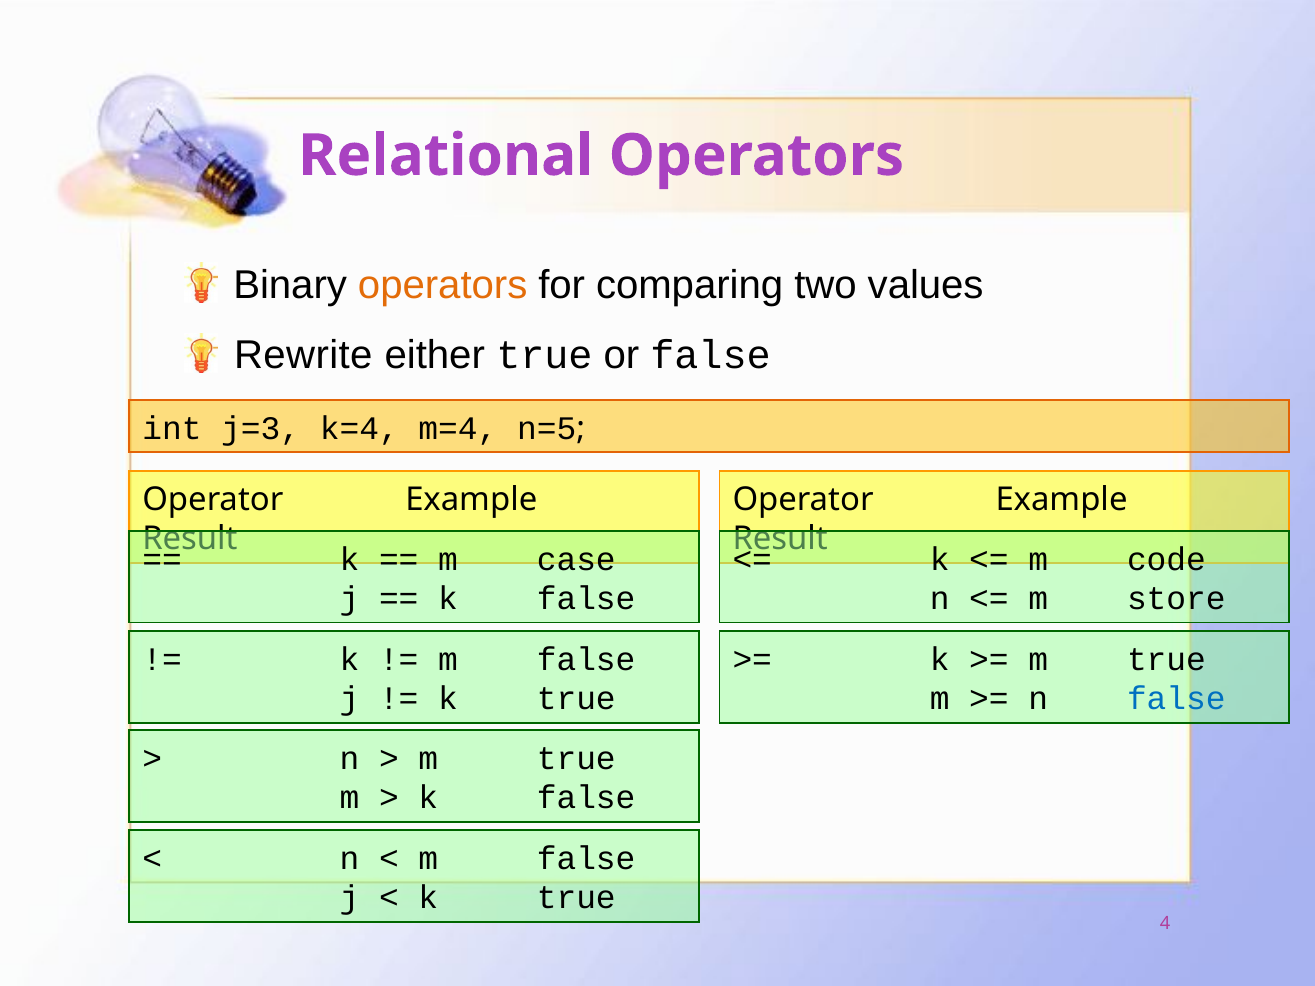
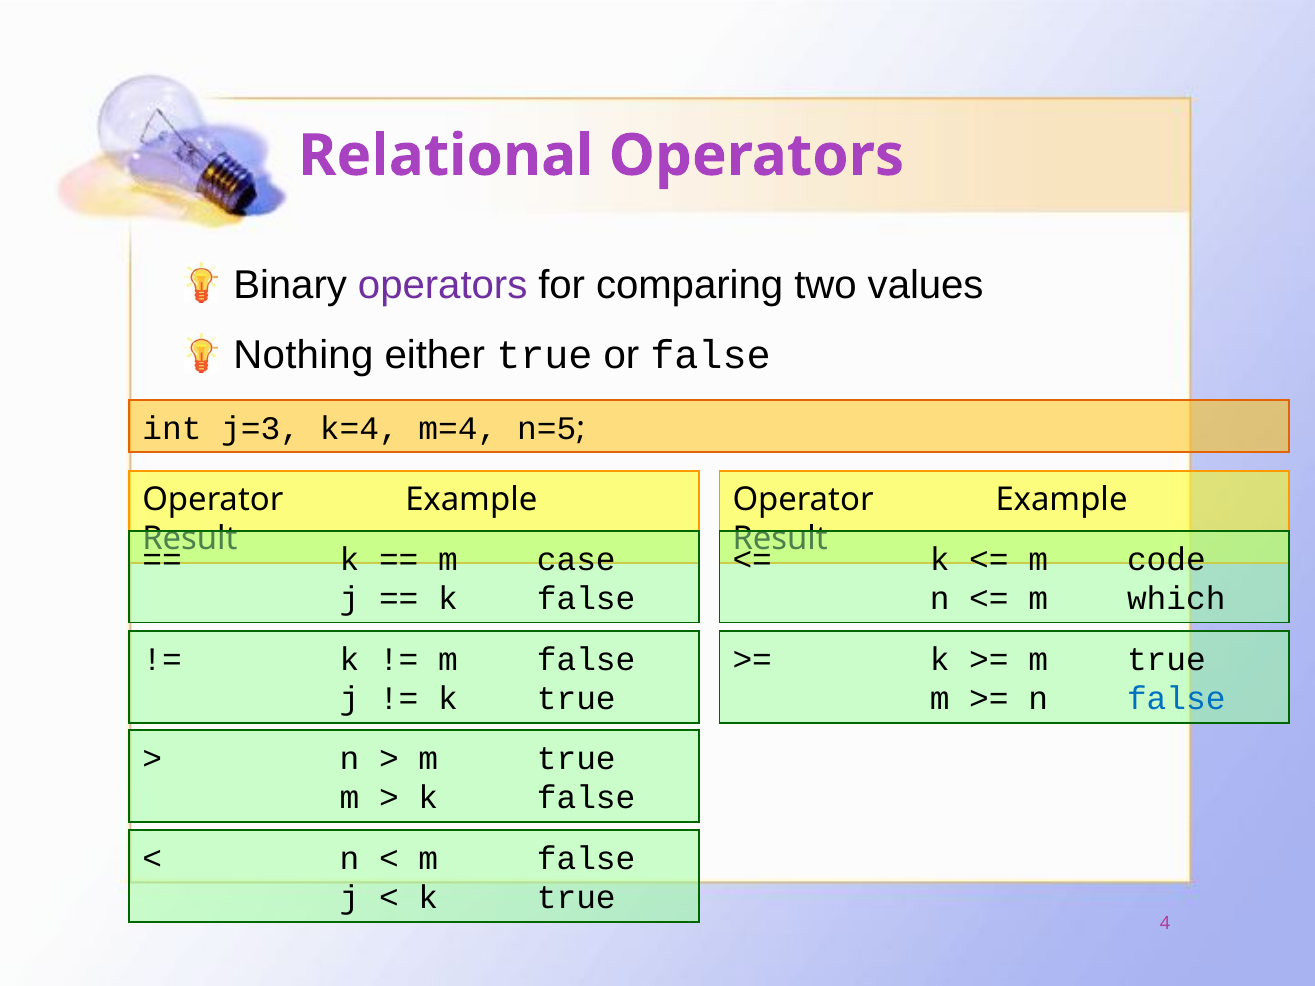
operators colour: orange -> purple (443, 286)
Rewrite: Rewrite -> Nothing (303, 356)
store: store -> which (1176, 599)
